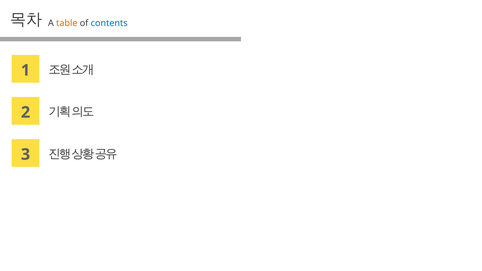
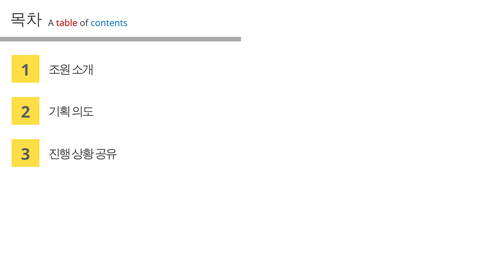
table colour: orange -> red (67, 23)
